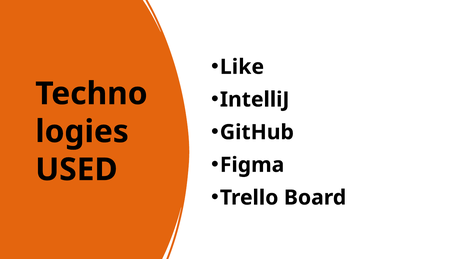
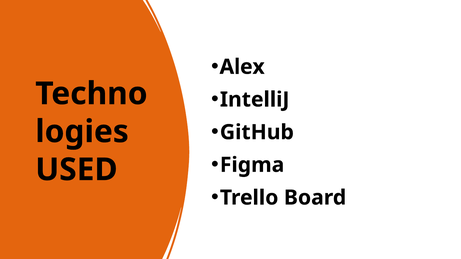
Like: Like -> Alex (242, 67)
